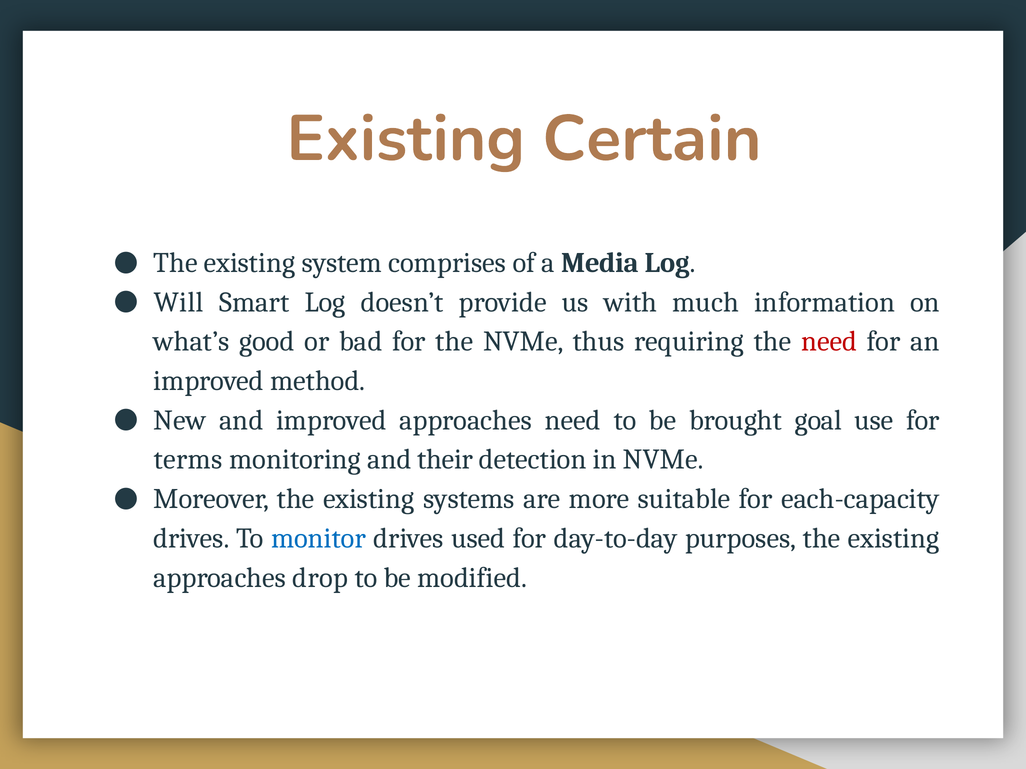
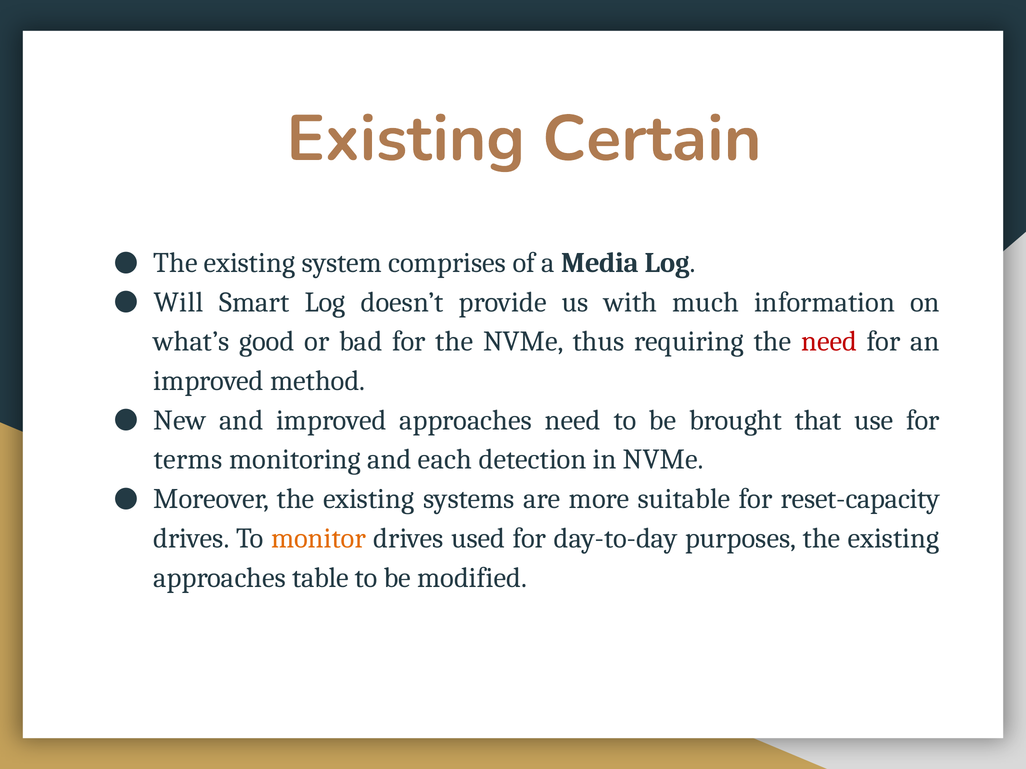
goal: goal -> that (818, 420)
their: their -> each (445, 460)
each-capacity: each-capacity -> reset-capacity (861, 499)
monitor colour: blue -> orange (319, 539)
drop: drop -> table (321, 578)
